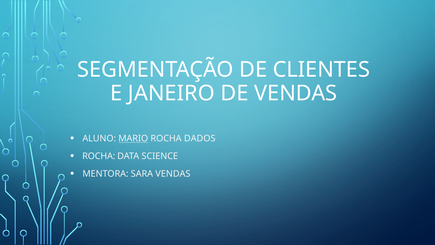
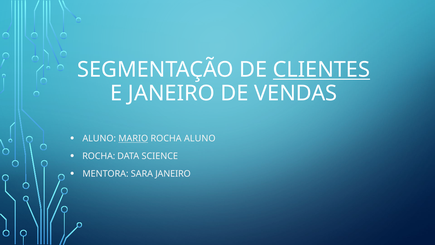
CLIENTES underline: none -> present (321, 70)
ROCHA DADOS: DADOS -> ALUNO (200, 138)
SARA VENDAS: VENDAS -> JANEIRO (173, 174)
